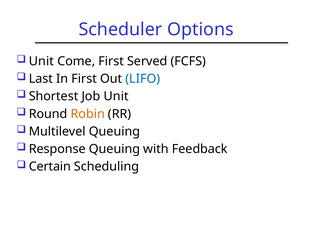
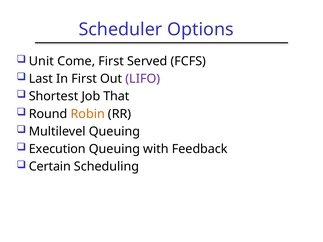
LIFO colour: blue -> purple (143, 79)
Job Unit: Unit -> That (116, 96)
Response: Response -> Execution (57, 149)
